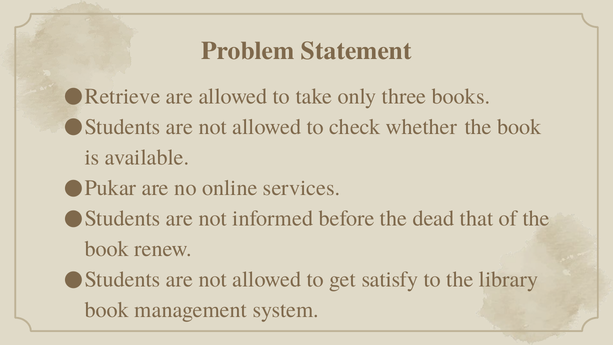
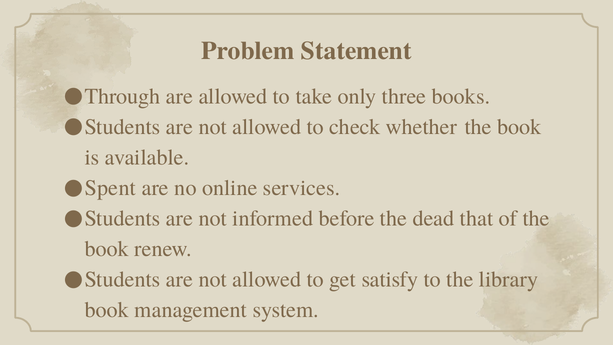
Retrieve: Retrieve -> Through (123, 96)
Pukar: Pukar -> Spent (110, 188)
